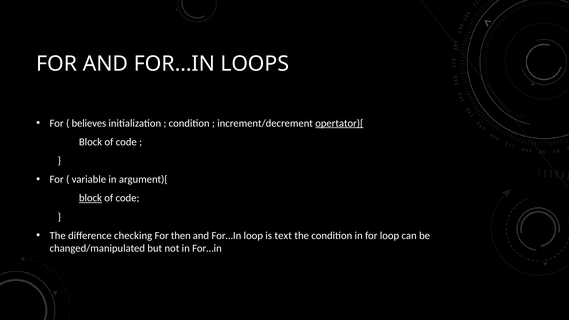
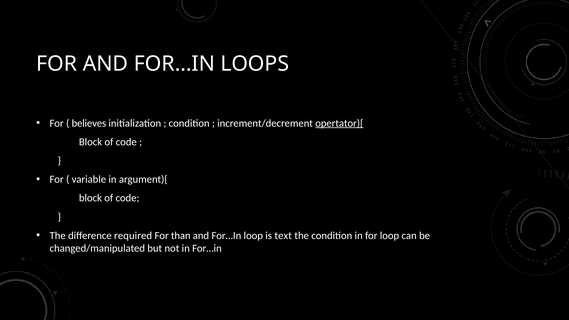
block underline: present -> none (90, 198)
checking: checking -> required (133, 236)
then: then -> than (181, 236)
